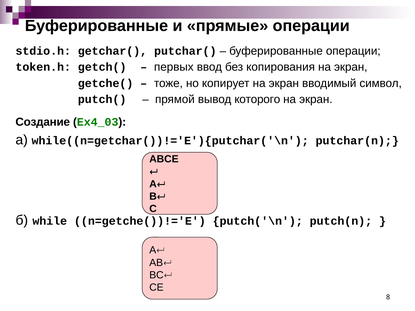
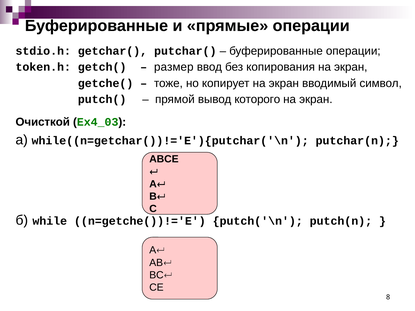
первых: первых -> размер (174, 67)
Создание: Создание -> Очисткой (43, 122)
